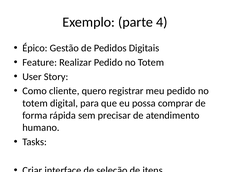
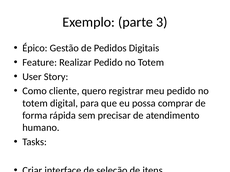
4: 4 -> 3 (162, 22)
